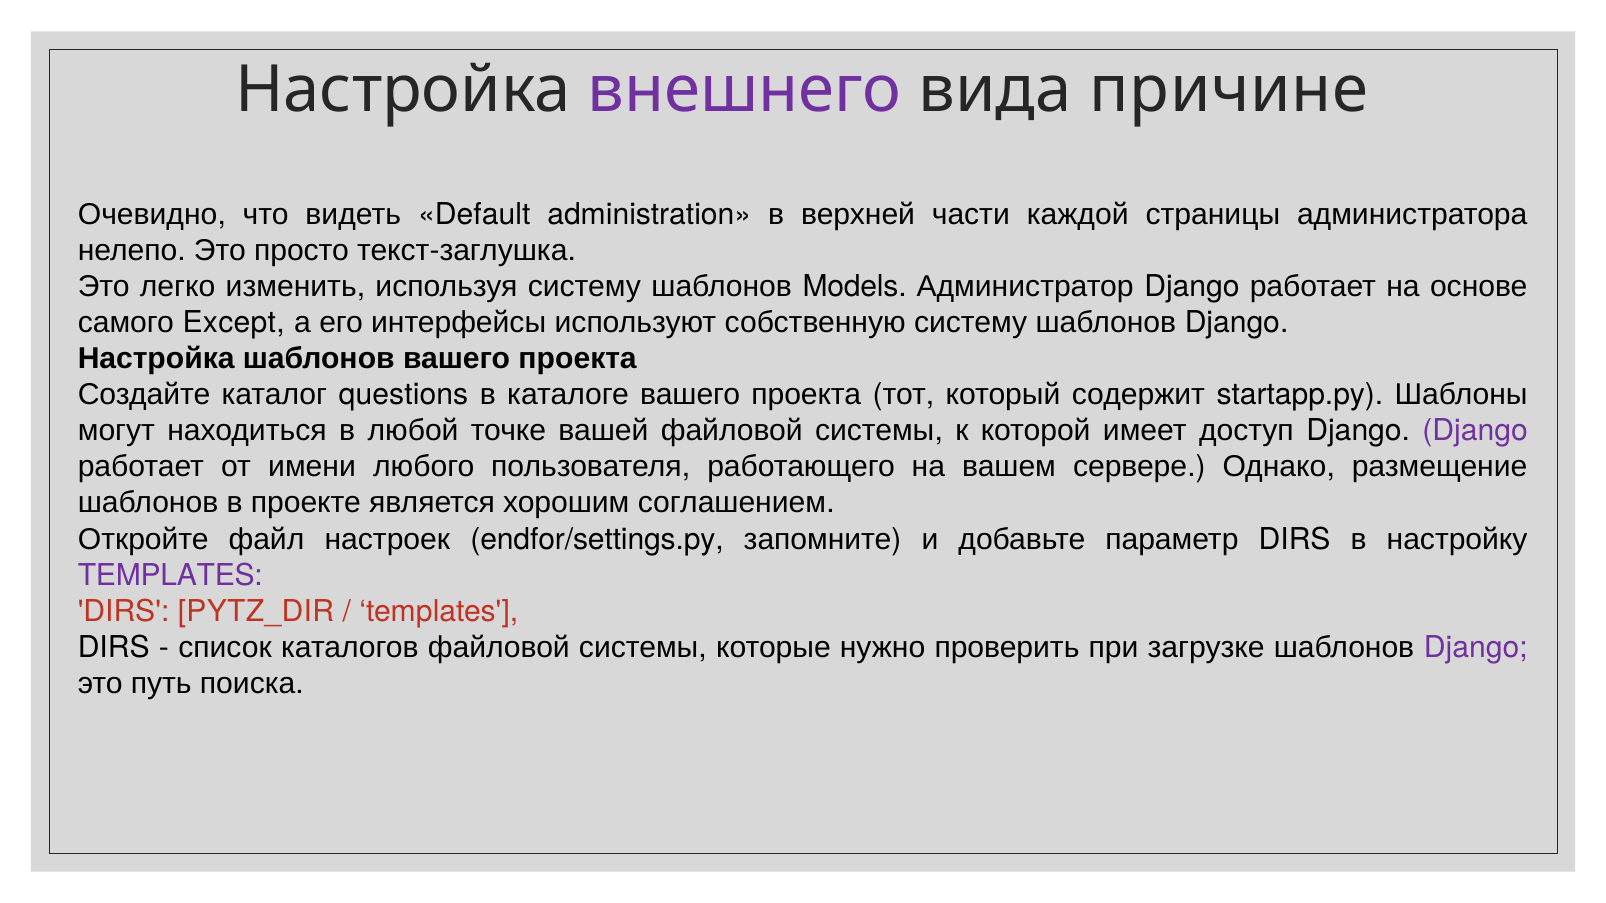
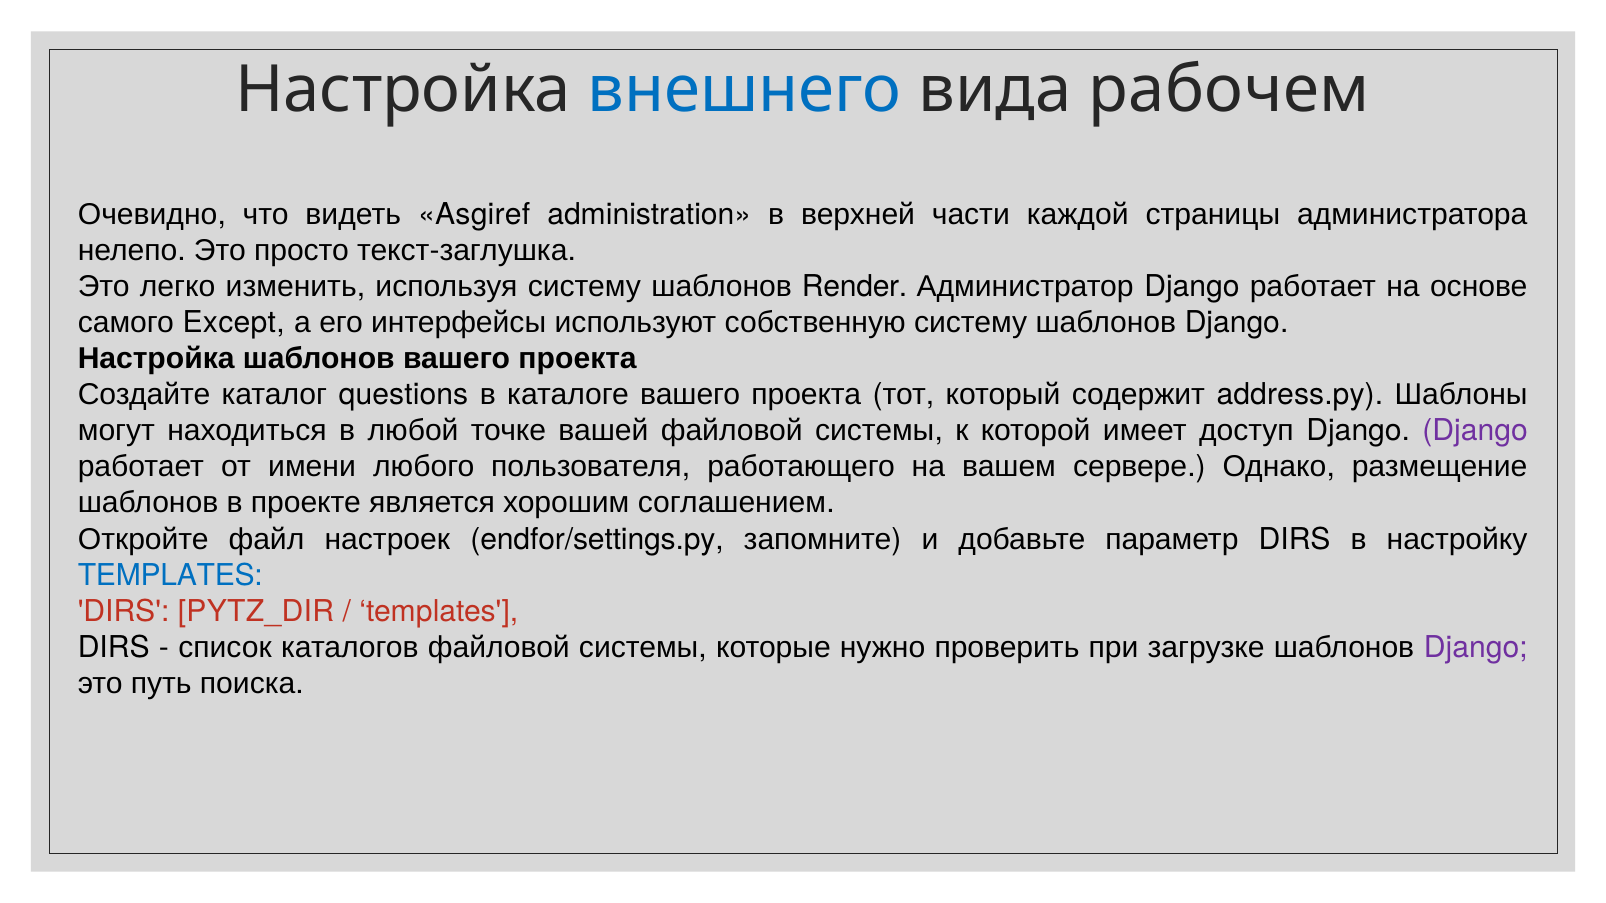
внешнего colour: purple -> blue (745, 90)
причине: причине -> рабочем (1229, 90)
Default: Default -> Asgiref (474, 214)
Models: Models -> Render (855, 286)
startapp.py: startapp.py -> address.py (1300, 395)
TEMPLATES colour: purple -> blue (170, 576)
